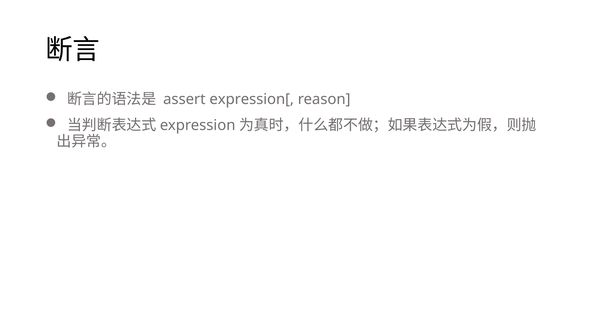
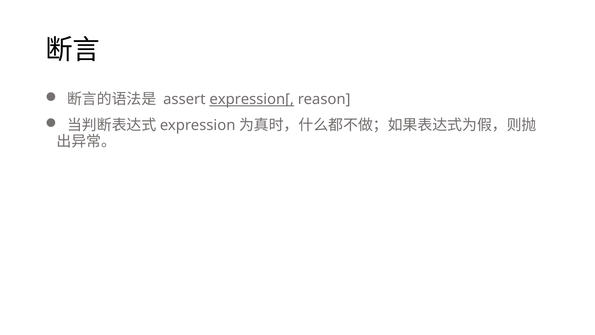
expression[ underline: none -> present (252, 99)
